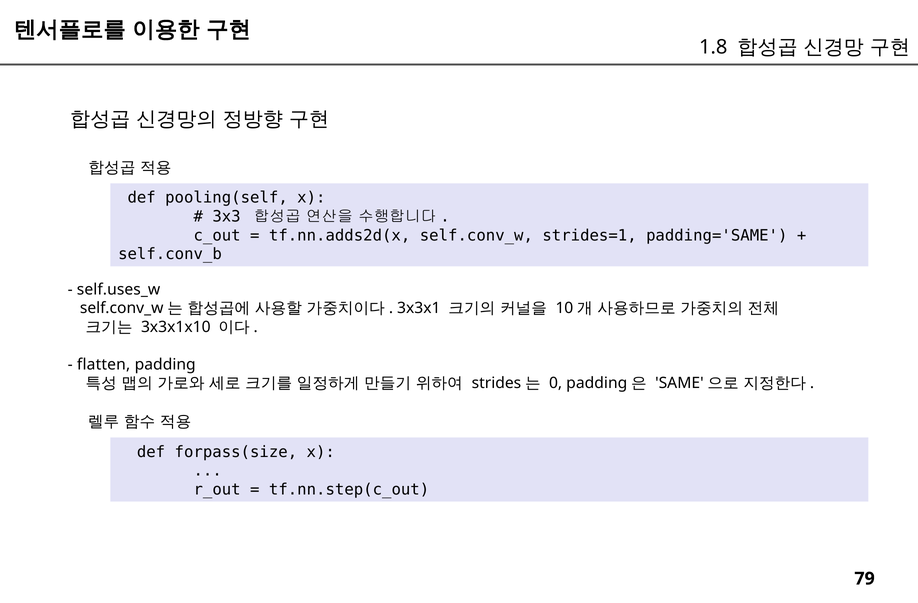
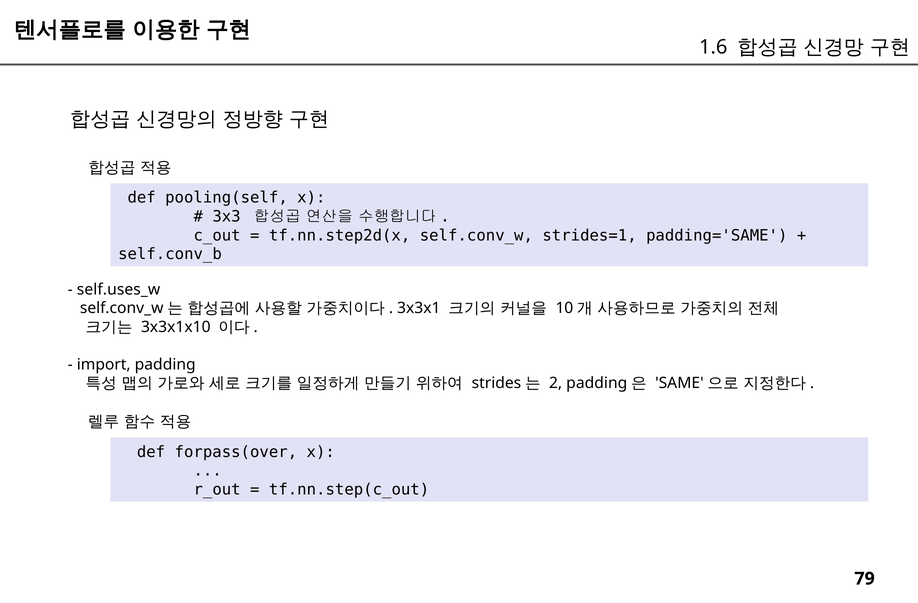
1.8: 1.8 -> 1.6 (713, 47)
tf.nn.adds2d(x: tf.nn.adds2d(x -> tf.nn.step2d(x (340, 235)
flatten: flatten -> import (104, 365)
0: 0 -> 2 (556, 383)
forpass(size: forpass(size -> forpass(over (236, 452)
